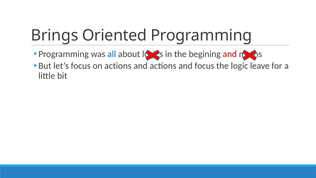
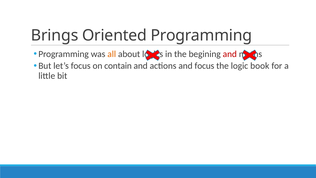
all colour: blue -> orange (112, 54)
on actions: actions -> contain (118, 66)
leave: leave -> book (260, 66)
